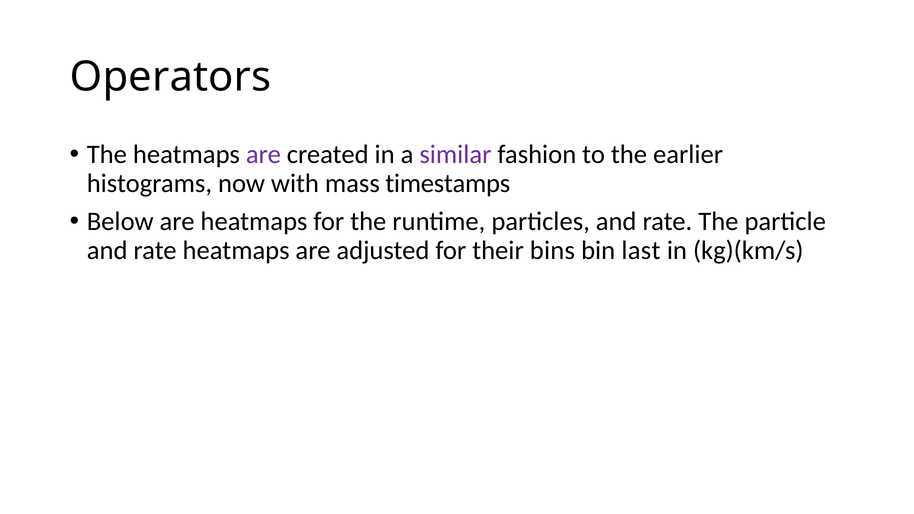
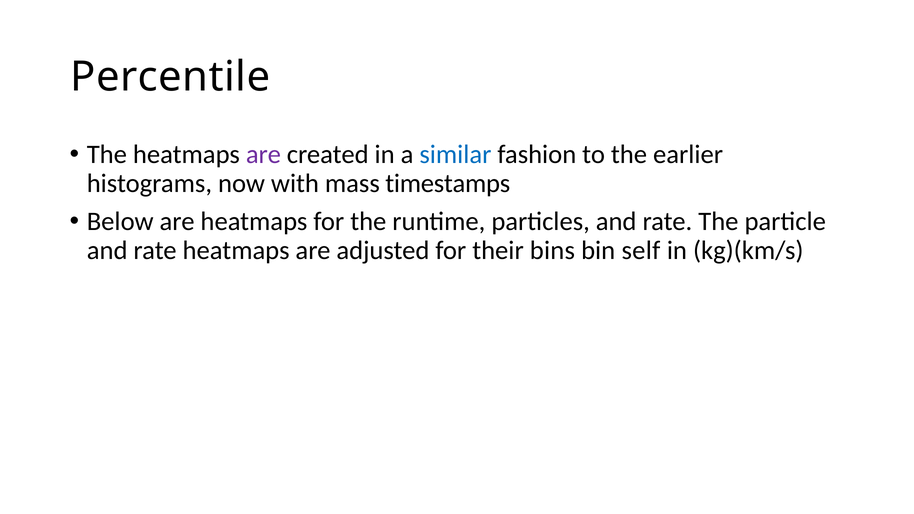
Operators: Operators -> Percentile (170, 77)
similar colour: purple -> blue (455, 155)
last: last -> self (641, 250)
